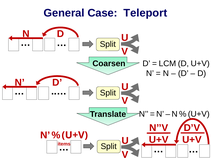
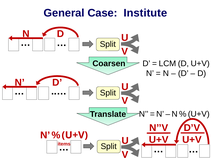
Teleport: Teleport -> Institute (145, 13)
